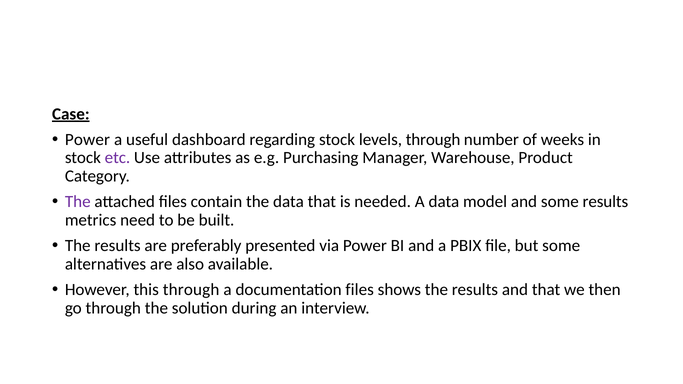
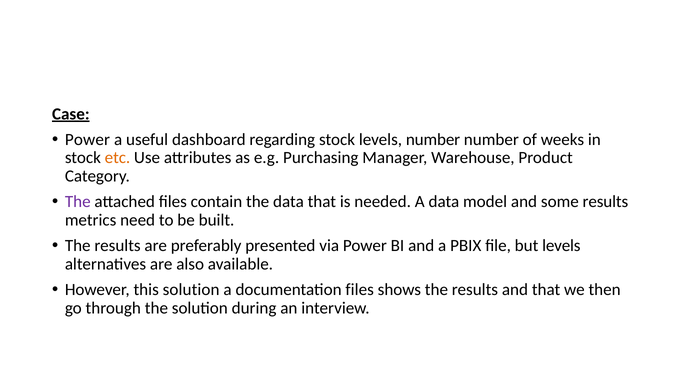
levels through: through -> number (433, 140)
etc colour: purple -> orange (117, 158)
but some: some -> levels (561, 246)
this through: through -> solution (191, 290)
